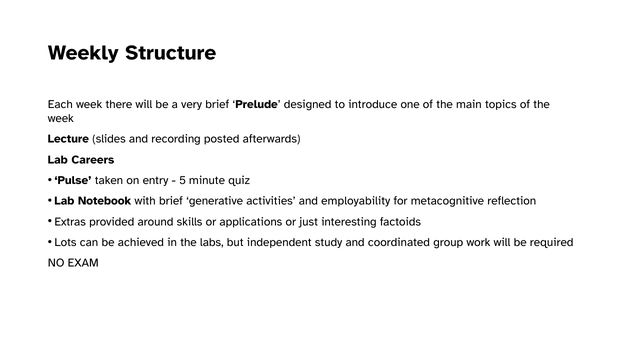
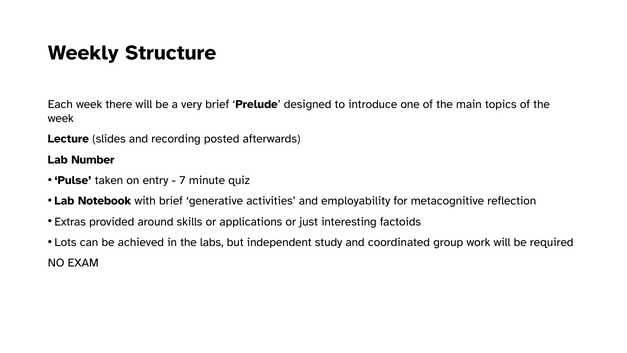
Careers: Careers -> Number (93, 160)
5: 5 -> 7 (182, 180)
